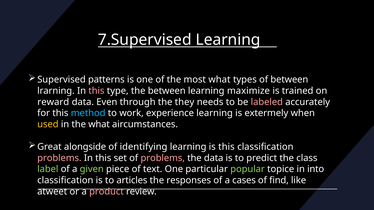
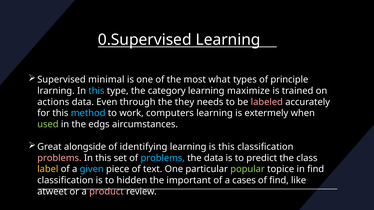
7.Supervised: 7.Supervised -> 0.Supervised (145, 40)
patterns: patterns -> minimal (106, 80)
of between: between -> principle (289, 80)
this colour: pink -> light blue (96, 91)
the between: between -> category (167, 91)
reward: reward -> actions (53, 102)
experience: experience -> computers (170, 113)
used colour: yellow -> light green (48, 125)
the what: what -> edgs (99, 125)
problems colour: pink -> light blue (163, 158)
label colour: light green -> yellow (48, 169)
given colour: light green -> light blue (92, 169)
in into: into -> find (316, 169)
articles: articles -> hidden (132, 181)
responses: responses -> important (189, 181)
